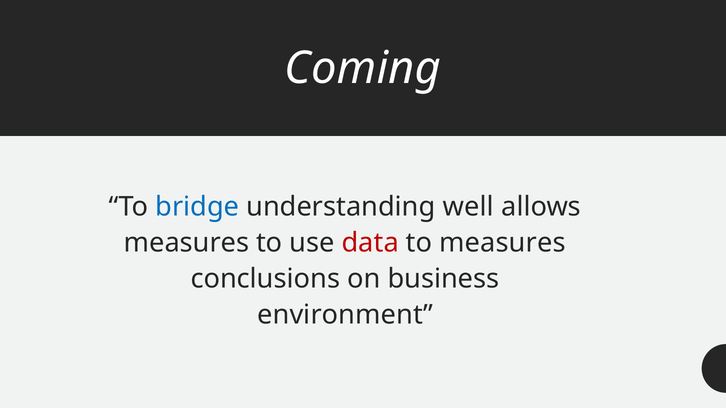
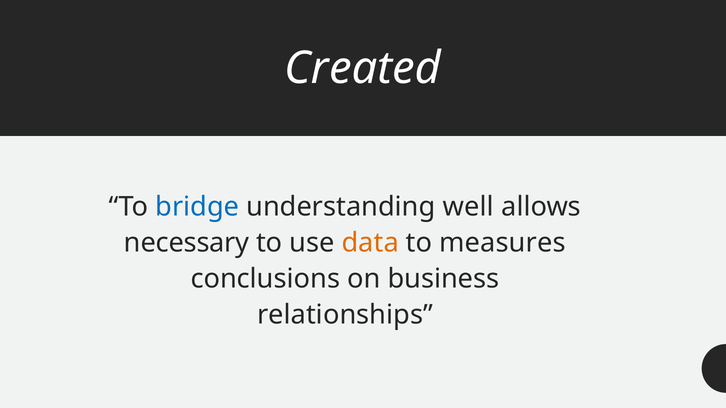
Coming: Coming -> Created (363, 69)
measures: measures -> necessary (187, 243)
data colour: red -> orange (370, 243)
environment: environment -> relationships (345, 315)
